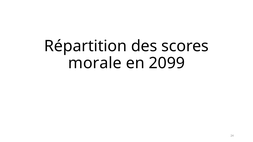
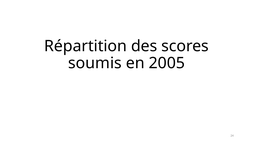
morale: morale -> soumis (95, 63)
2099: 2099 -> 2005 (167, 63)
